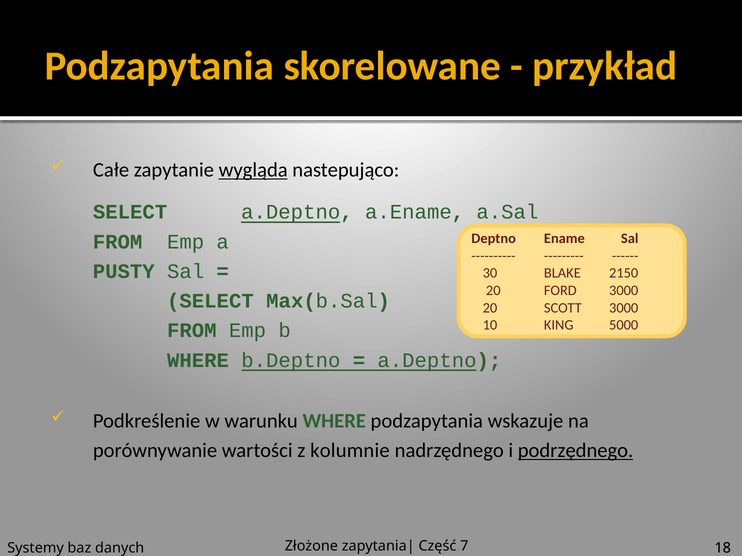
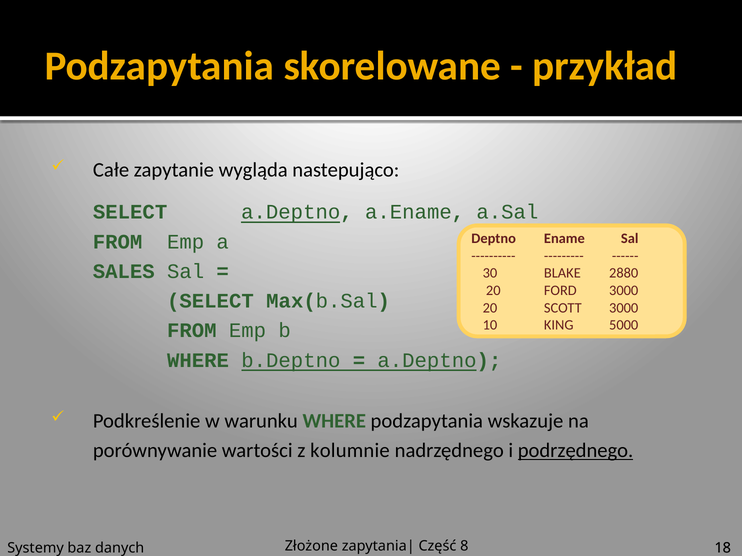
wygląda underline: present -> none (253, 170)
PUSTY: PUSTY -> SALES (124, 272)
2150: 2150 -> 2880 (624, 273)
7: 7 -> 8 (464, 547)
